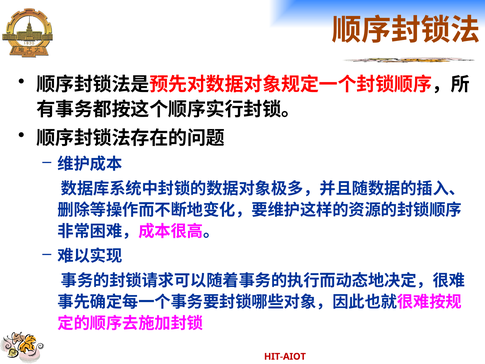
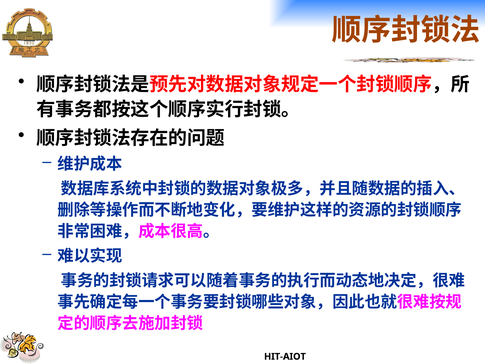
HIT-AIOT colour: red -> black (285, 356)
